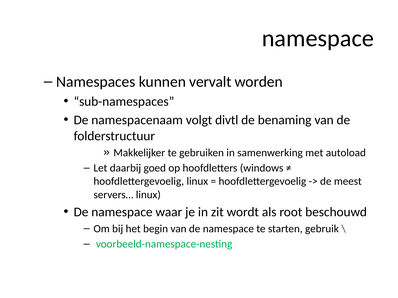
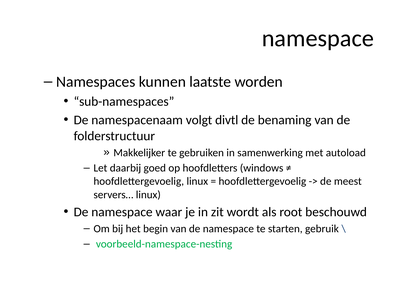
vervalt: vervalt -> laatste (210, 82)
